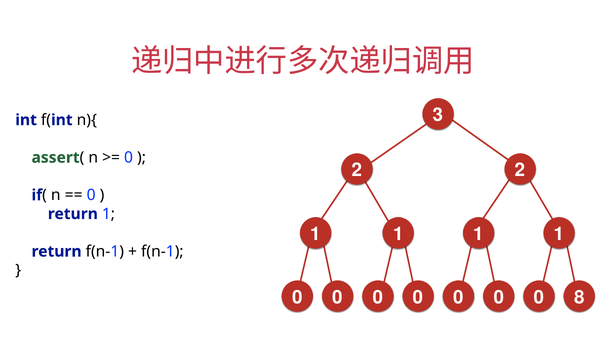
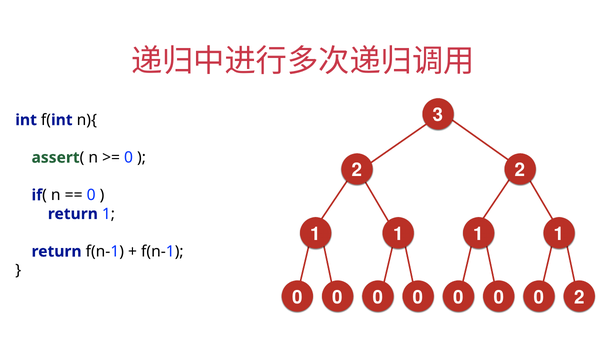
8: 8 -> 2 (579, 297)
